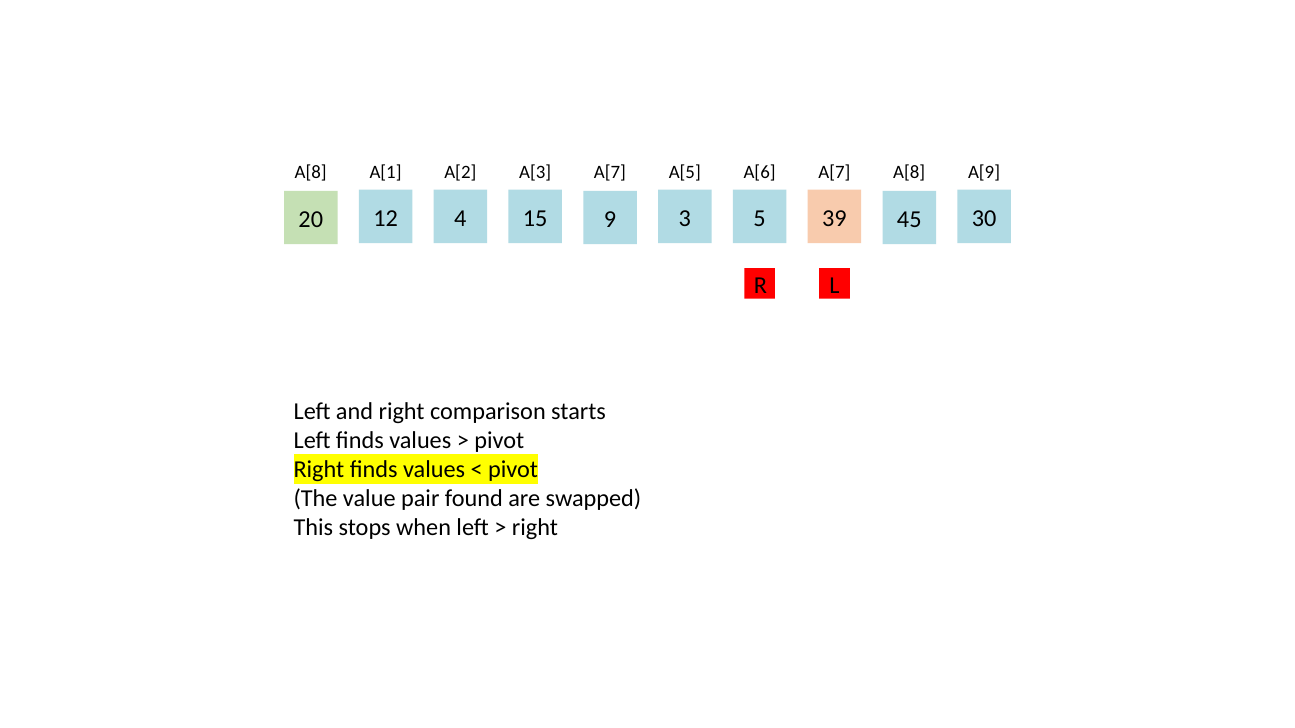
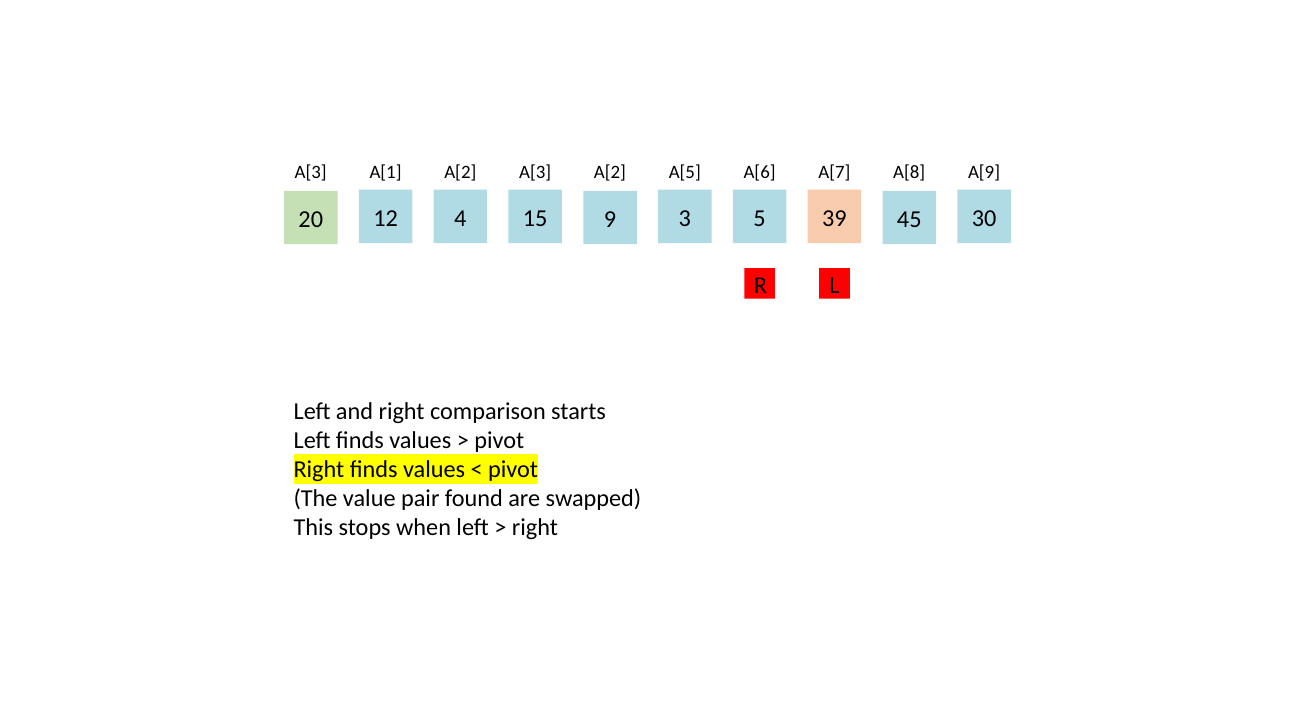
A[8: A[8 -> A[3 (311, 172)
A[3 A[7: A[7 -> A[2 (610, 172)
